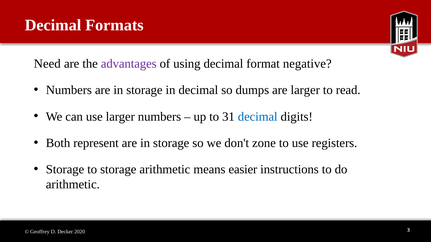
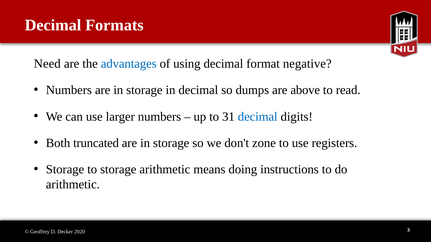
advantages colour: purple -> blue (129, 64)
are larger: larger -> above (305, 90)
represent: represent -> truncated (96, 143)
easier: easier -> doing (243, 170)
